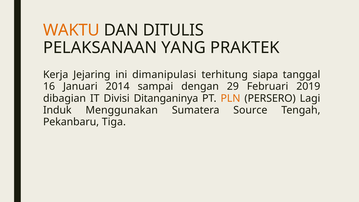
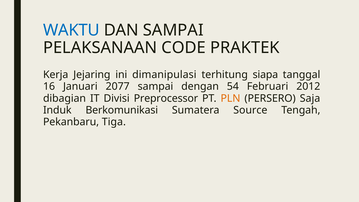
WAKTU colour: orange -> blue (71, 30)
DAN DITULIS: DITULIS -> SAMPAI (173, 30)
YANG: YANG -> CODE (184, 48)
2014: 2014 -> 2077 (118, 86)
29: 29 -> 54 (233, 86)
2019: 2019 -> 2012 (308, 86)
Ditanganinya: Ditanganinya -> Preprocessor (166, 98)
Lagi: Lagi -> Saja (310, 98)
Menggunakan: Menggunakan -> Berkomunikasi (122, 110)
